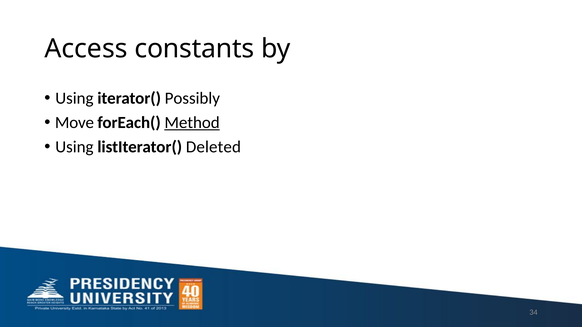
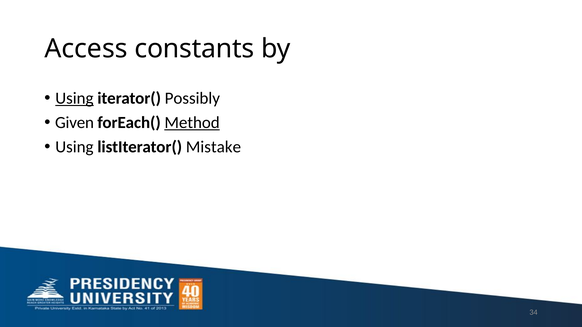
Using underline: none -> present (74, 98)
Move: Move -> Given (74, 123)
Deleted: Deleted -> Mistake (213, 147)
